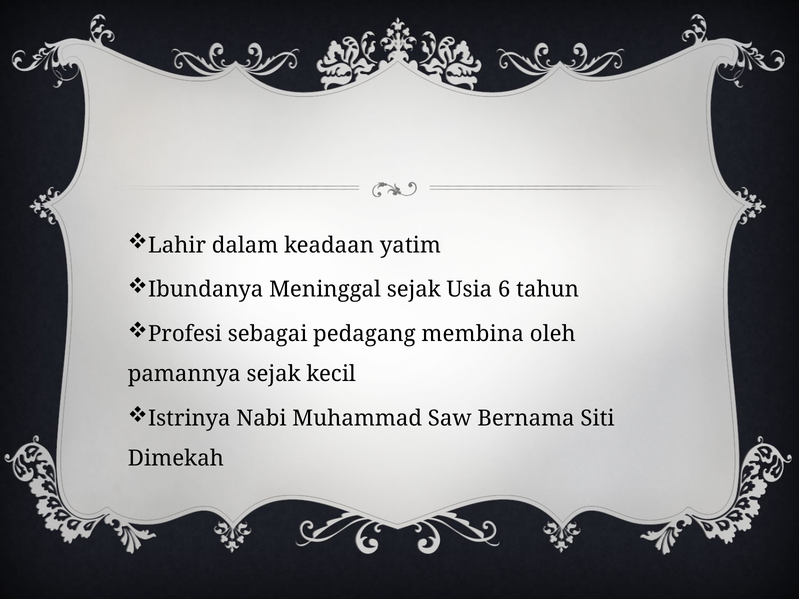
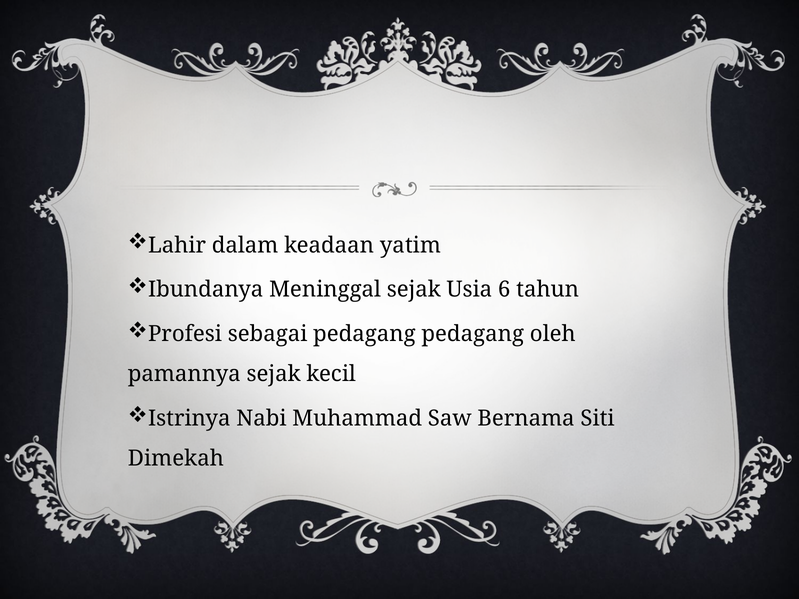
pedagang membina: membina -> pedagang (473, 334)
